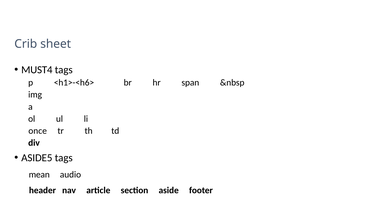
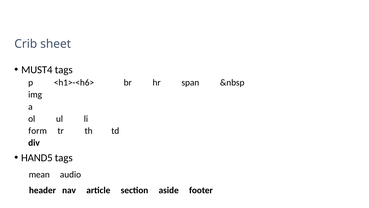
once: once -> form (38, 130)
ASIDE5: ASIDE5 -> HAND5 (37, 157)
